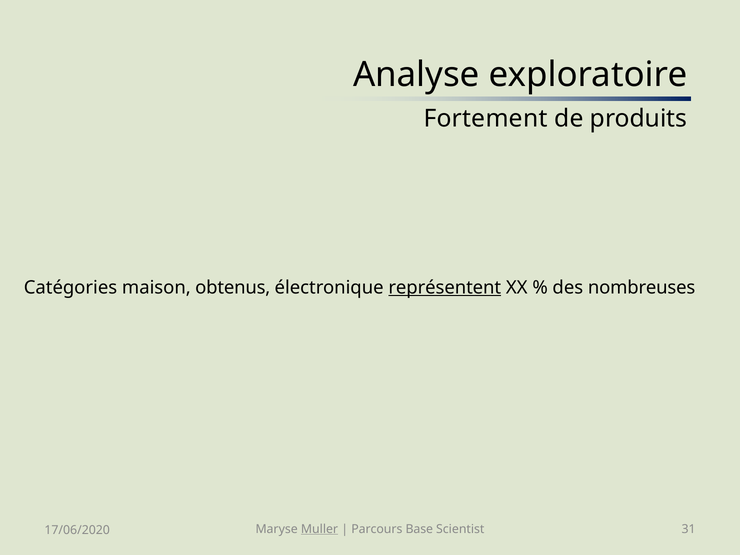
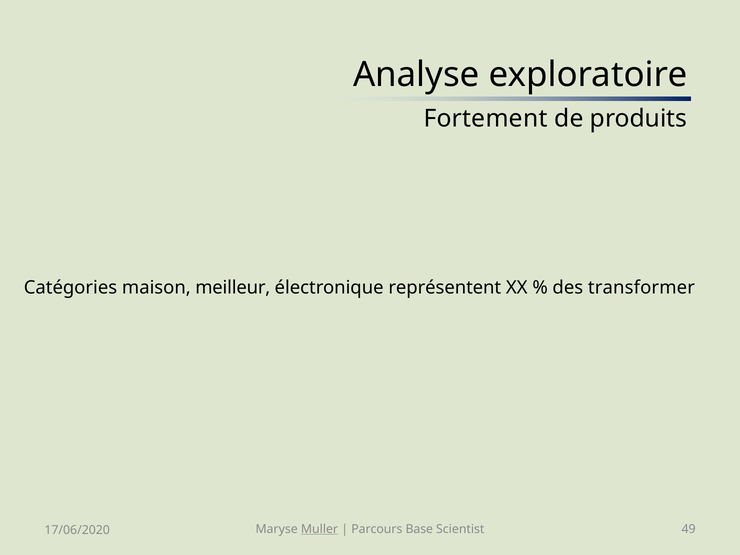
obtenus: obtenus -> meilleur (233, 288)
représentent underline: present -> none (445, 288)
nombreuses: nombreuses -> transformer (641, 288)
31: 31 -> 49 (689, 529)
